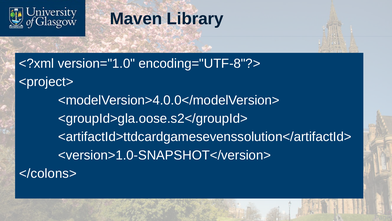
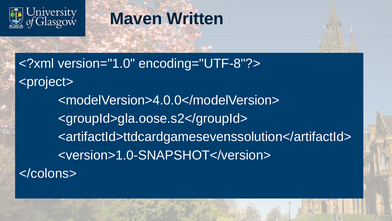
Library: Library -> Written (195, 19)
